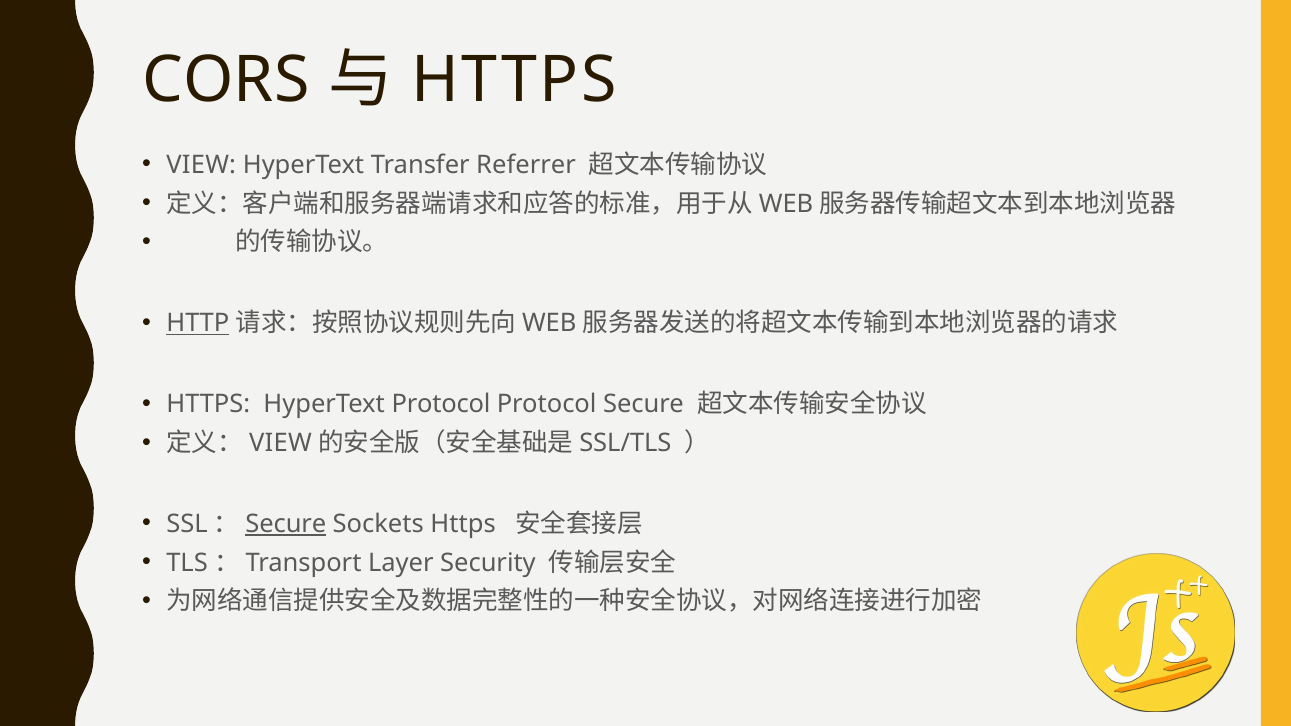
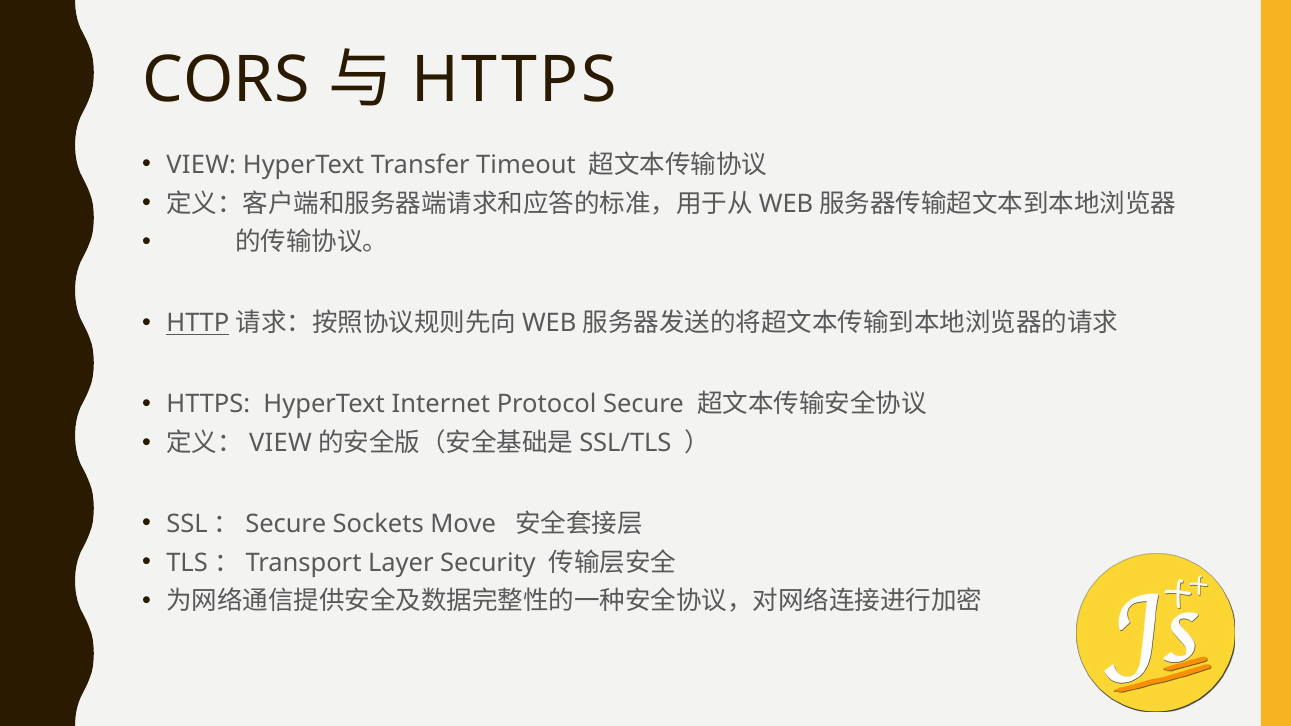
Referrer: Referrer -> Timeout (526, 165)
HyperText Protocol: Protocol -> Internet (441, 404)
Secure underline: present -> none (286, 524)
Sockets Https: Https -> Move (463, 524)
